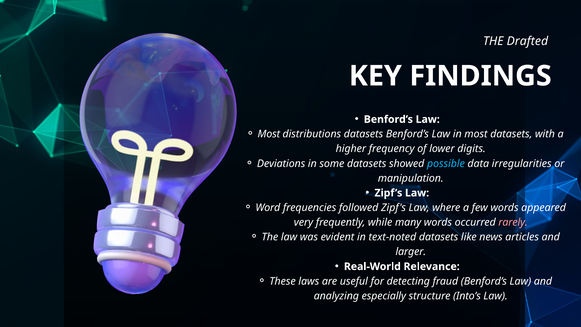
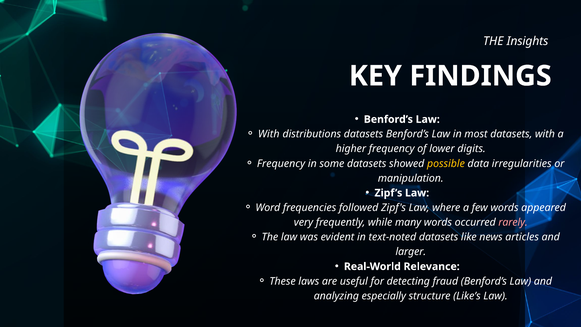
Drafted: Drafted -> Insights (528, 41)
Most: Most -> With (269, 134)
Deviations: Deviations -> Frequency (281, 163)
possible colour: light blue -> yellow (446, 163)
Into’s: Into’s -> Like’s (467, 296)
